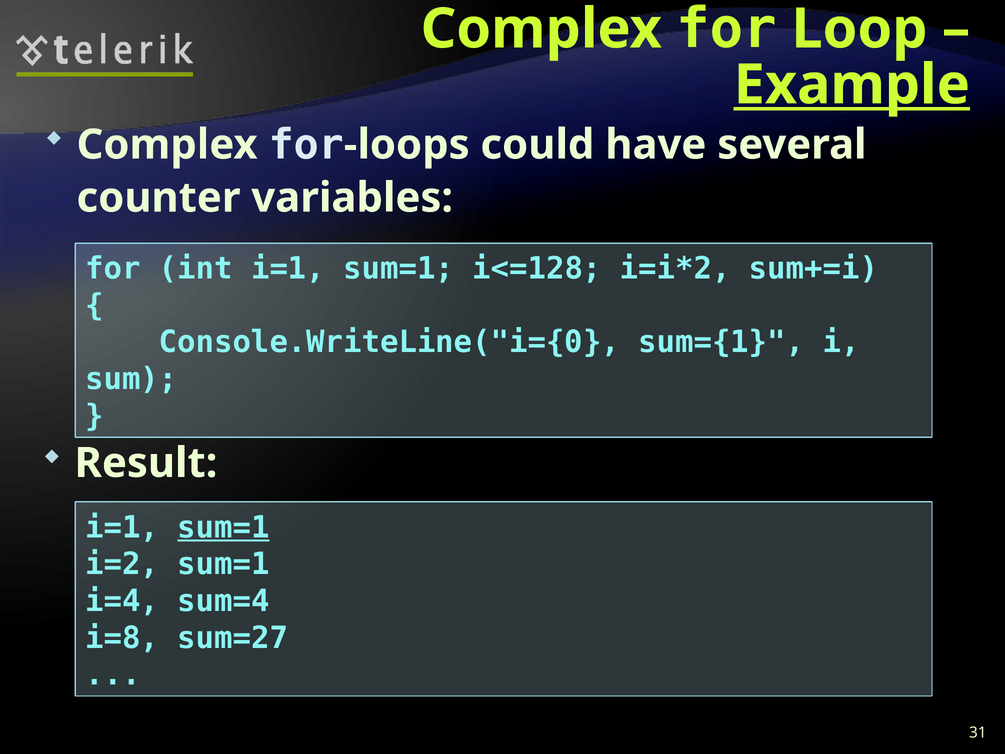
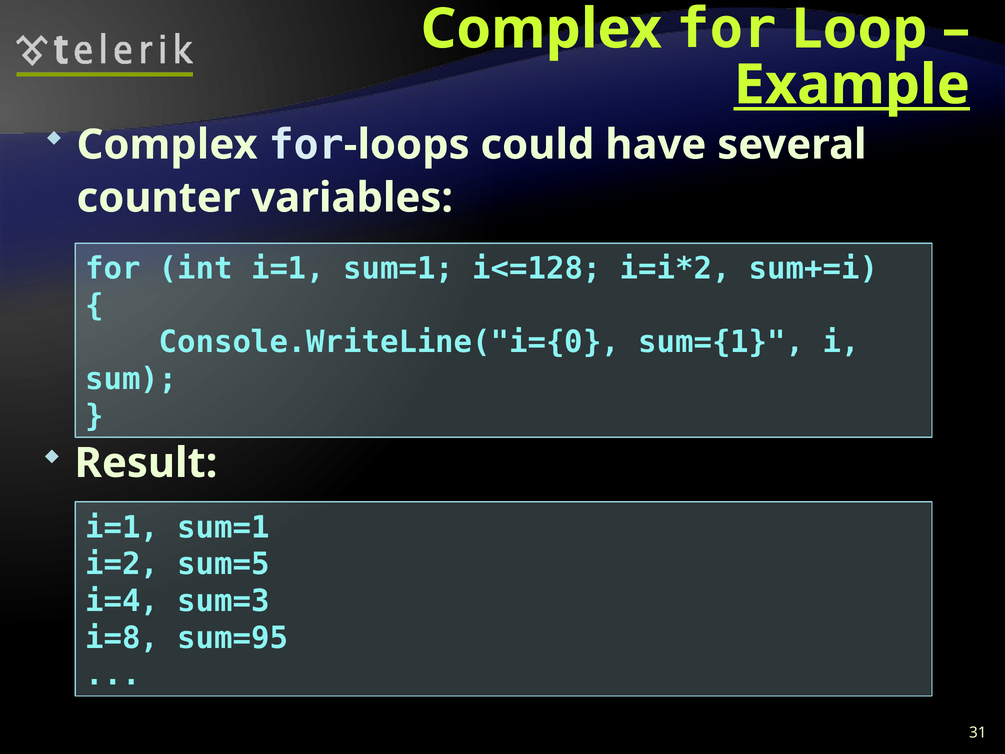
sum=1 underline: present -> none (223, 527)
i=2 sum=1: sum=1 -> sum=5 (223, 564)
sum=4: sum=4 -> sum=3 (223, 601)
sum=27: sum=27 -> sum=95 (233, 638)
